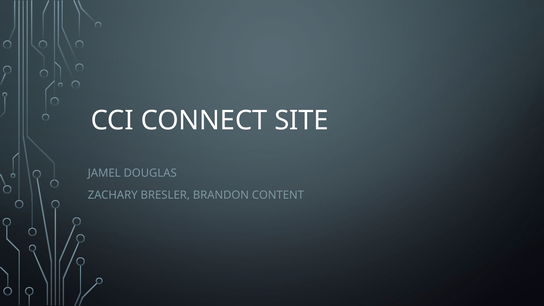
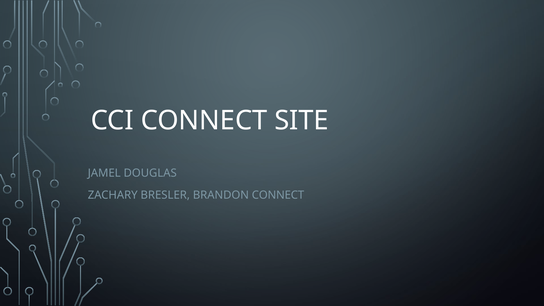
BRANDON CONTENT: CONTENT -> CONNECT (278, 195)
